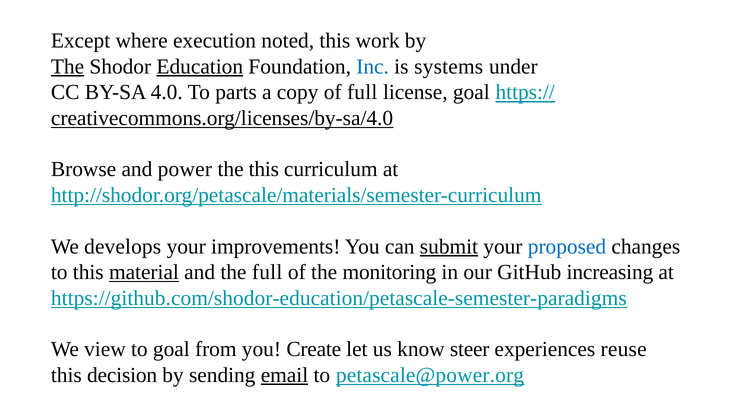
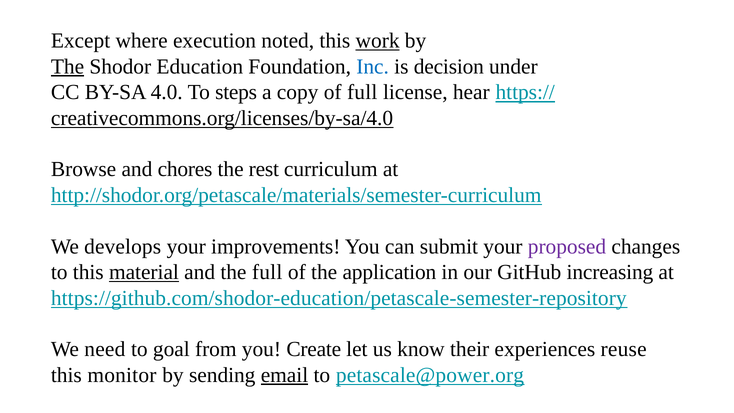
work underline: none -> present (378, 41)
Education underline: present -> none (200, 67)
systems: systems -> decision (449, 67)
parts: parts -> steps (236, 92)
license goal: goal -> hear (471, 92)
power: power -> chores (185, 169)
the this: this -> rest (264, 169)
submit underline: present -> none (449, 246)
proposed colour: blue -> purple (567, 246)
monitoring: monitoring -> application (389, 272)
https://github.com/shodor-education/petascale-semester-paradigms: https://github.com/shodor-education/petascale-semester-paradigms -> https://github.com/shodor-education/petascale-semester-repository (339, 298)
view: view -> need (105, 349)
steer: steer -> their (470, 349)
decision: decision -> monitor (122, 375)
